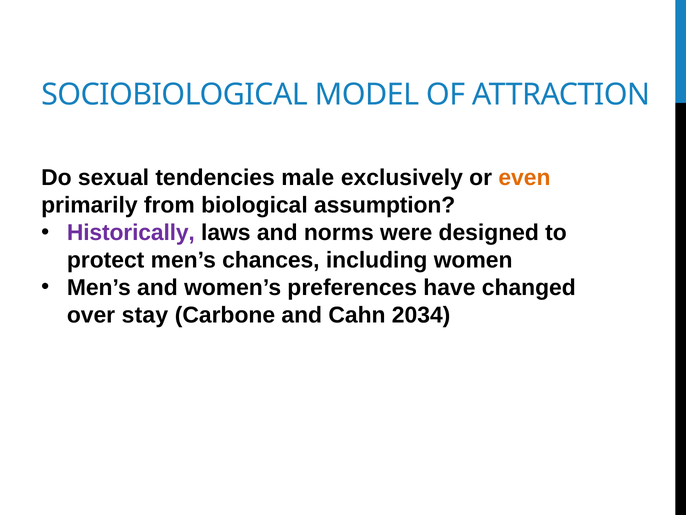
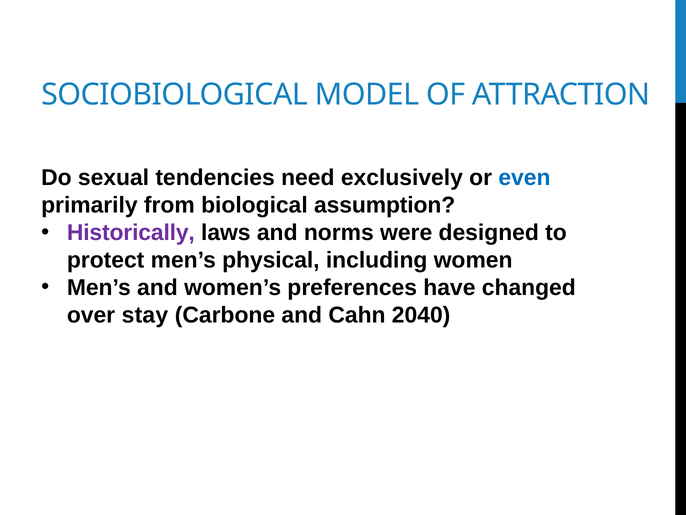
male: male -> need (308, 178)
even colour: orange -> blue (524, 178)
chances: chances -> physical (271, 260)
2034: 2034 -> 2040 (421, 315)
